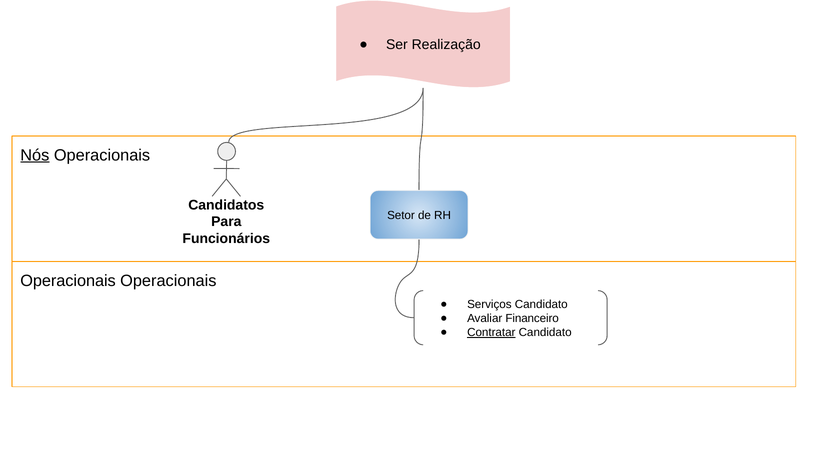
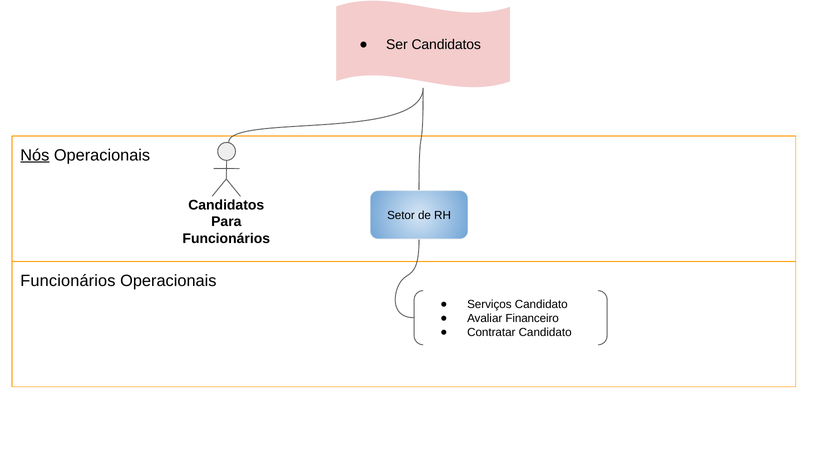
Ser Realização: Realização -> Candidatos (446, 45)
Operacionais: Operacionais -> Funcionários (68, 281)
Contratar underline: present -> none (491, 332)
